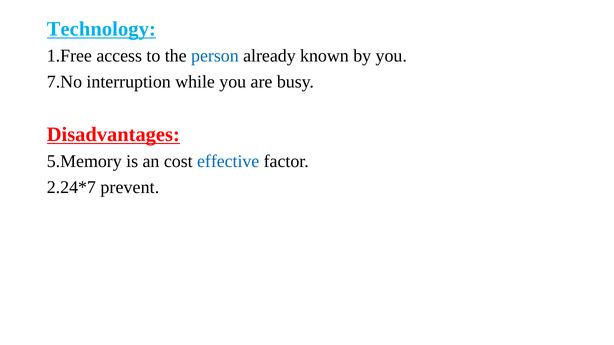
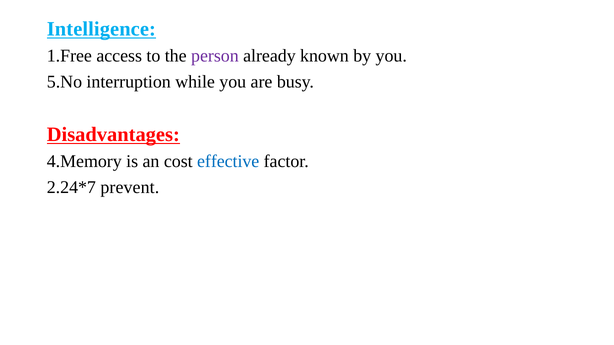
Technology: Technology -> Intelligence (101, 29)
person colour: blue -> purple (215, 56)
7.No: 7.No -> 5.No (64, 82)
5.Memory: 5.Memory -> 4.Memory (84, 162)
